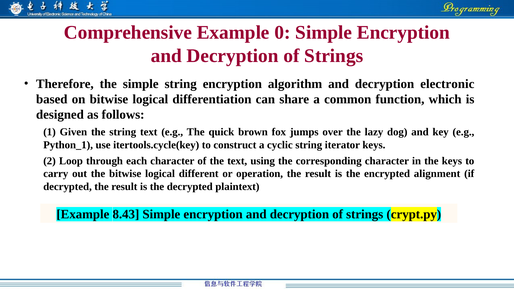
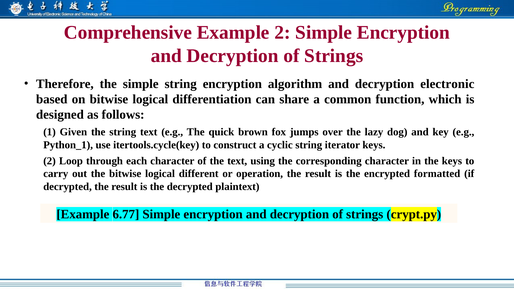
Example 0: 0 -> 2 (283, 33)
alignment: alignment -> formatted (437, 174)
8.43: 8.43 -> 6.77 (126, 214)
